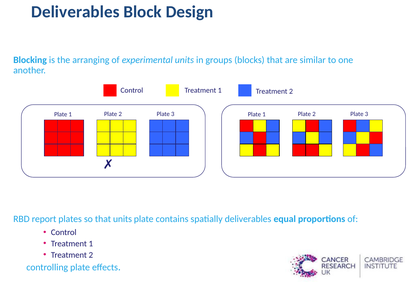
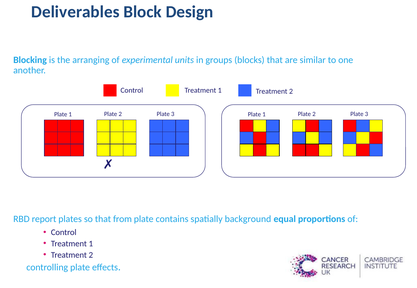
that units: units -> from (122, 220)
spatially deliverables: deliverables -> background (248, 220)
